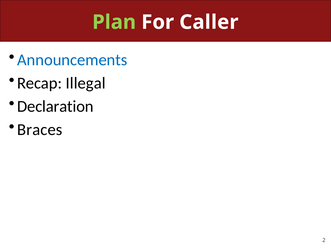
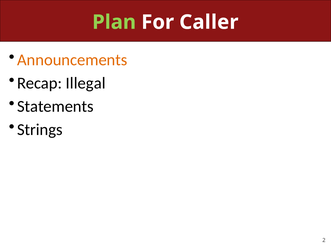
Announcements colour: blue -> orange (72, 60)
Declaration: Declaration -> Statements (55, 106)
Braces: Braces -> Strings (40, 129)
